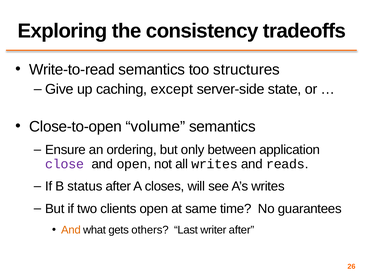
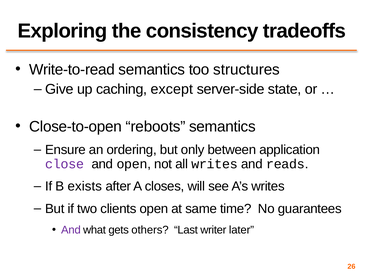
volume: volume -> reboots (156, 127)
status: status -> exists (85, 187)
And colour: orange -> purple (71, 230)
writer after: after -> later (241, 230)
